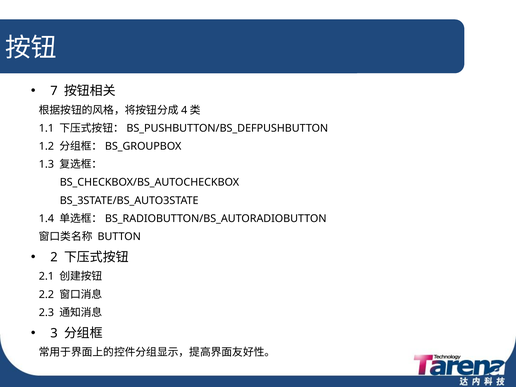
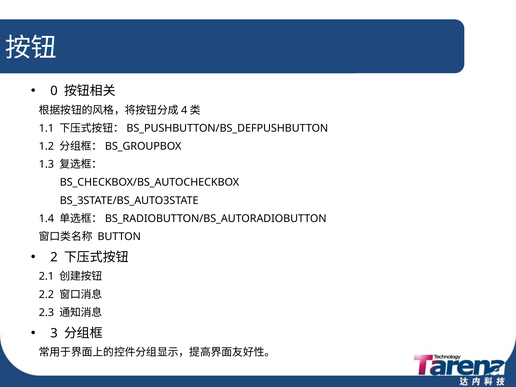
7: 7 -> 0 (54, 91)
